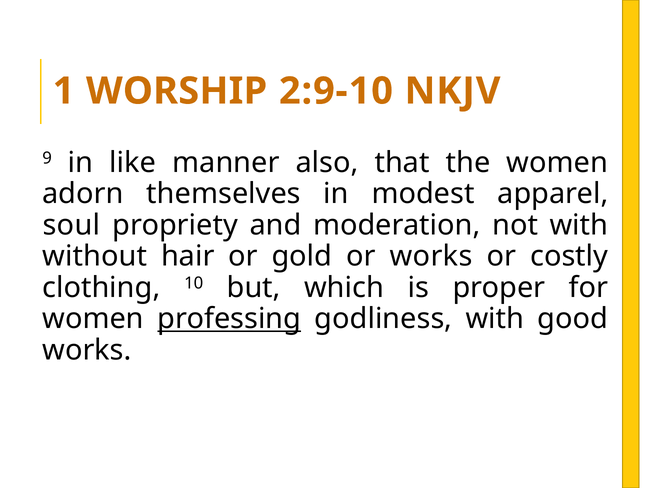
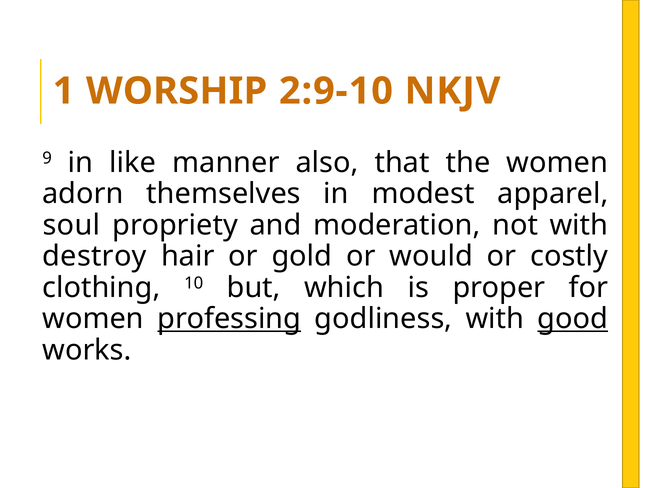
without: without -> destroy (95, 256)
or works: works -> would (431, 256)
good underline: none -> present (573, 319)
